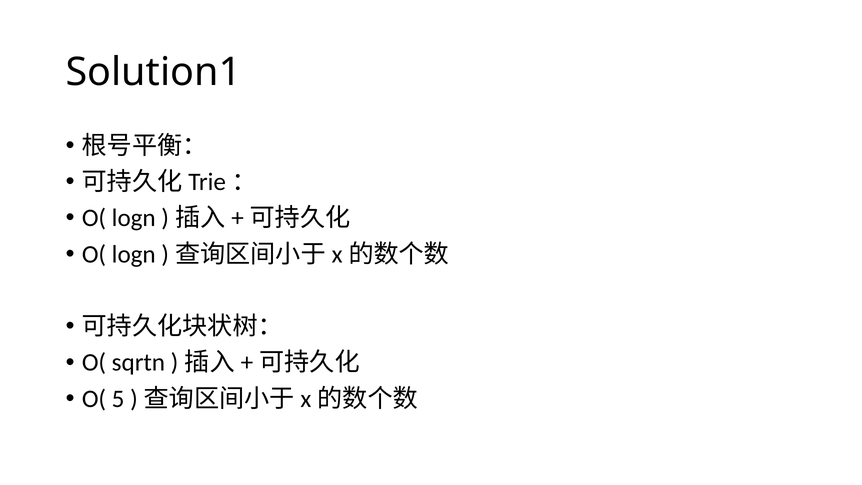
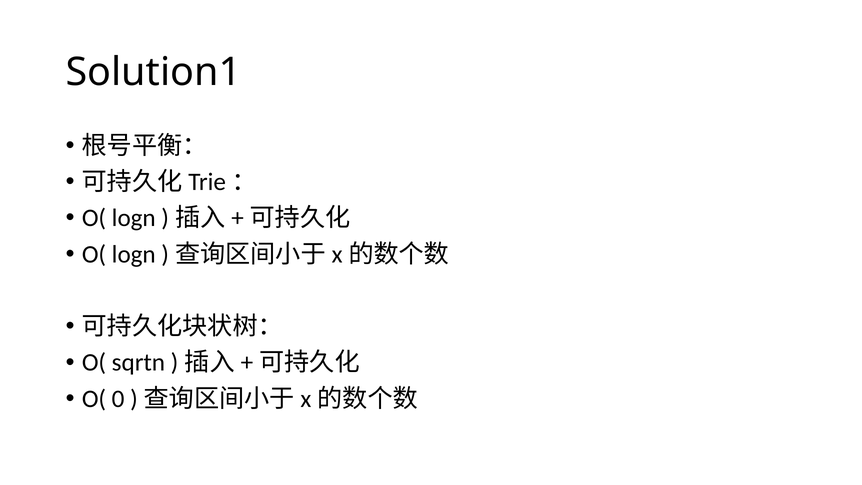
5: 5 -> 0 (118, 399)
